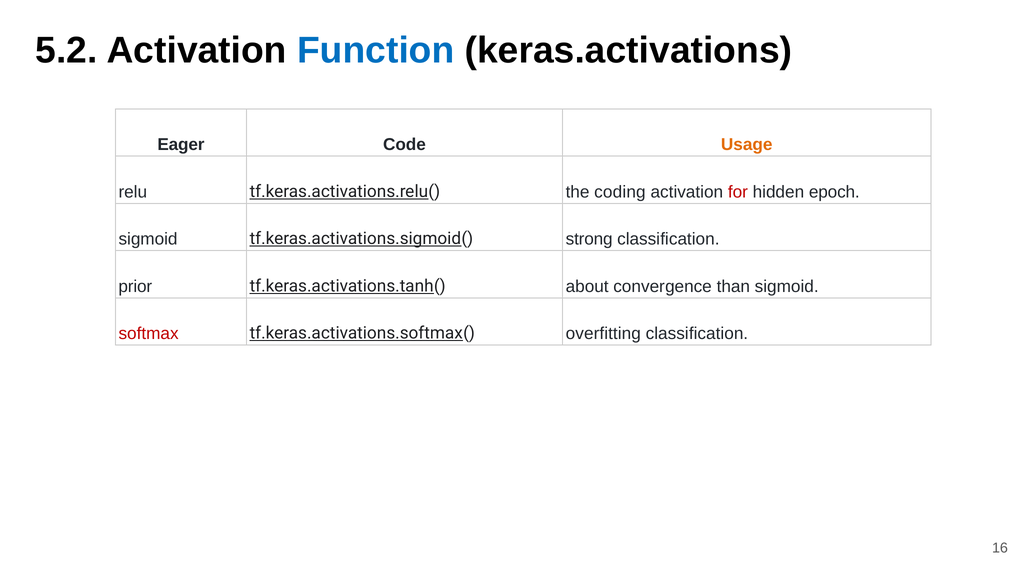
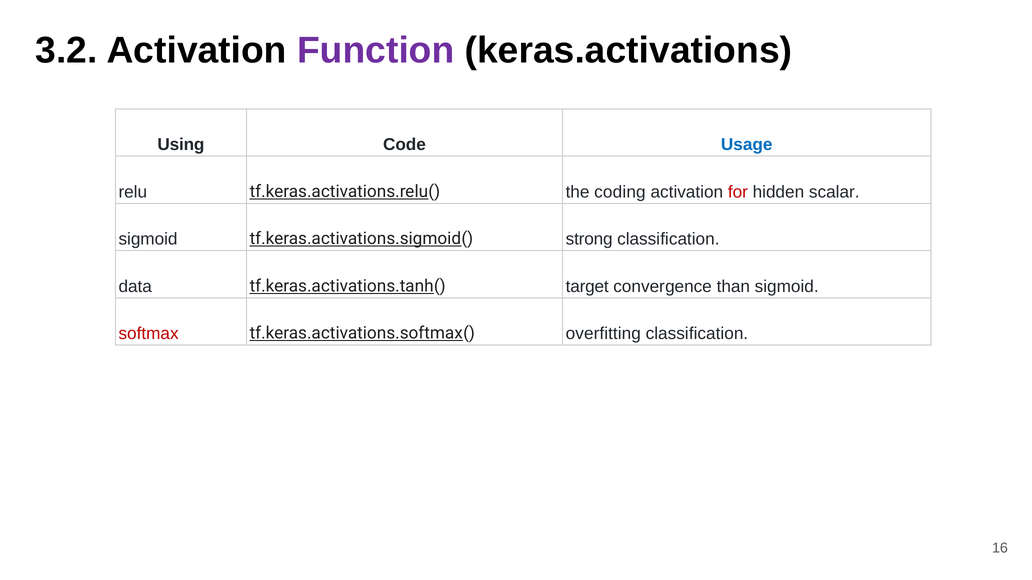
5.2: 5.2 -> 3.2 (66, 51)
Function colour: blue -> purple (376, 51)
Eager: Eager -> Using (181, 145)
Usage colour: orange -> blue (747, 145)
epoch: epoch -> scalar (834, 192)
prior: prior -> data (135, 287)
about: about -> target (587, 287)
